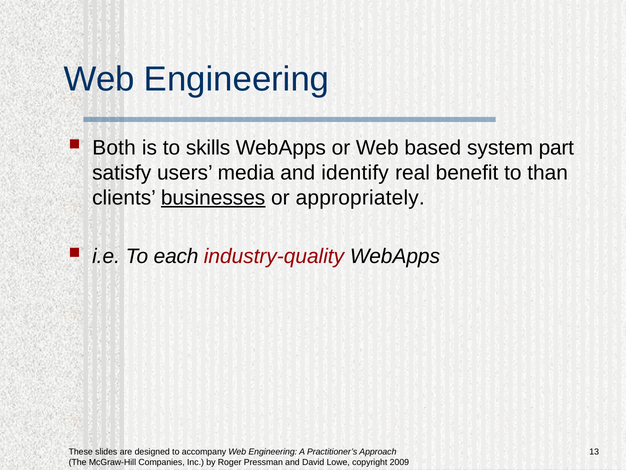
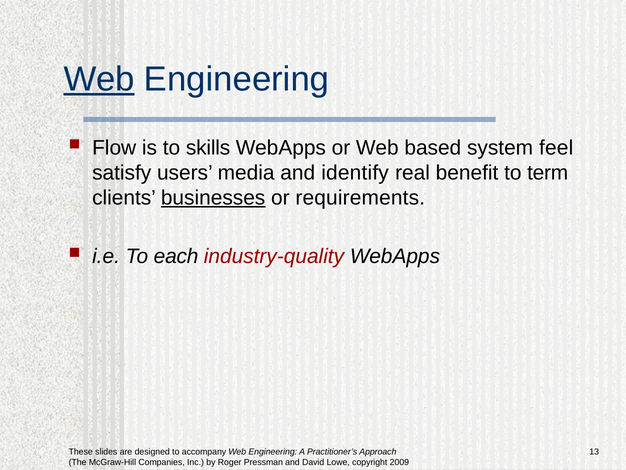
Web underline: none -> present (99, 79)
Both: Both -> Flow (114, 147)
part: part -> feel (556, 147)
than: than -> term (548, 173)
appropriately: appropriately -> requirements (360, 198)
